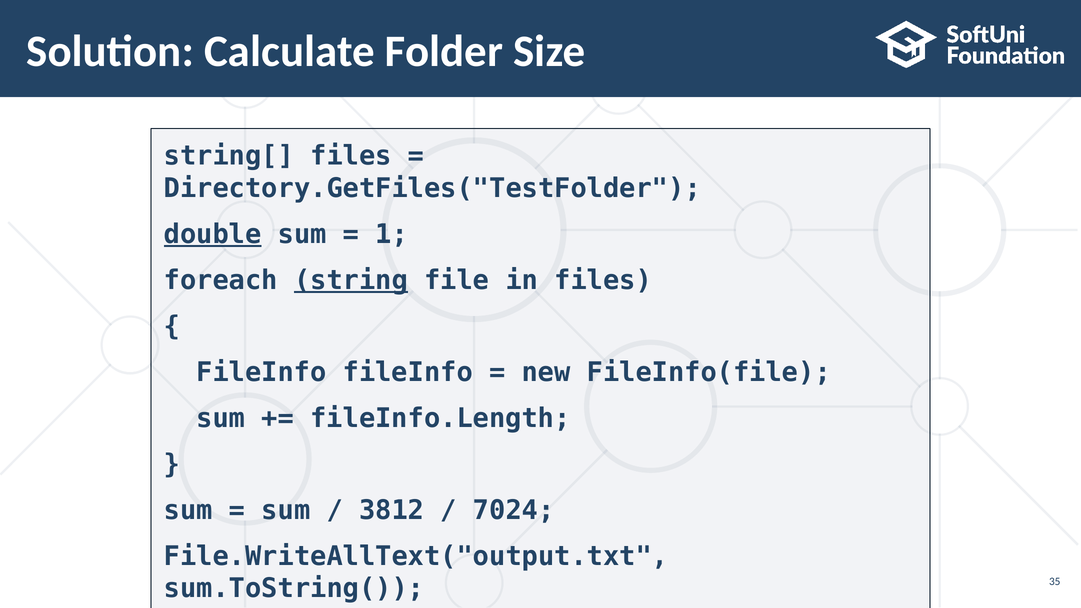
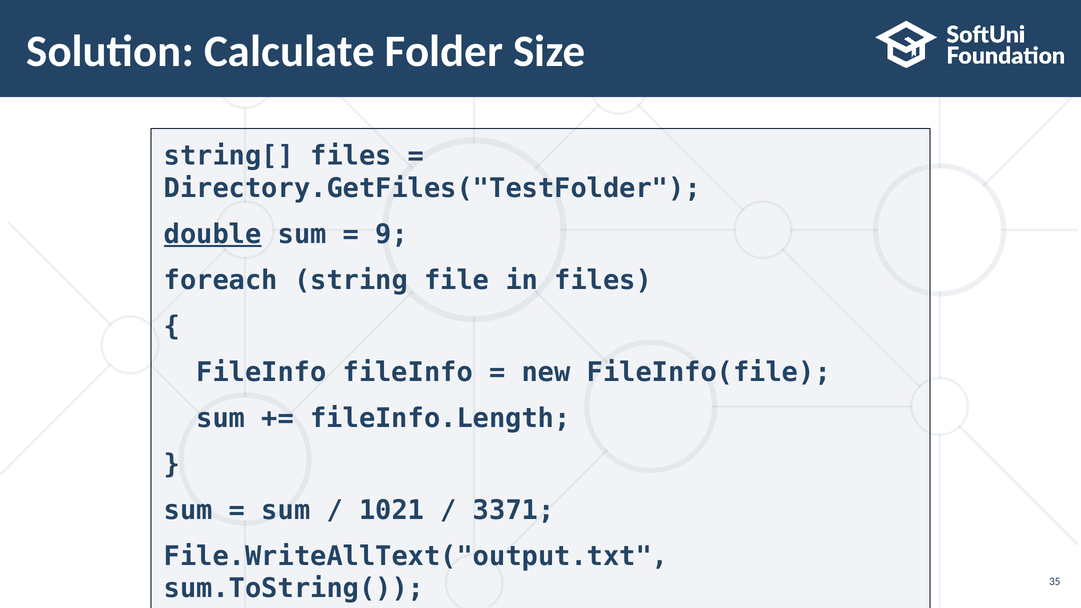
1: 1 -> 9 (392, 234)
string underline: present -> none (351, 280)
3812: 3812 -> 1021 (392, 510)
7024: 7024 -> 3371 (514, 510)
